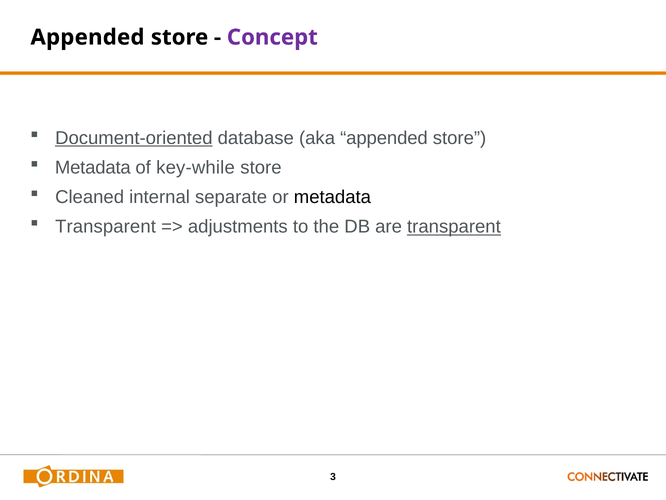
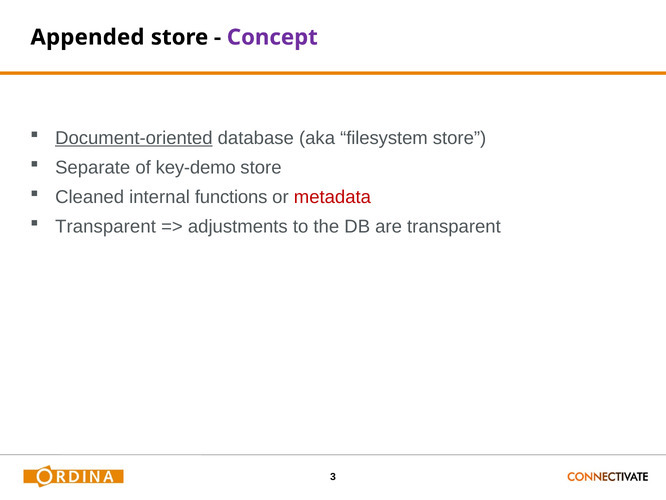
aka appended: appended -> filesystem (384, 138)
Metadata: Metadata -> Separate (93, 167)
key-while: key-while -> key-demo (196, 167)
separate: separate -> functions (231, 197)
metadata colour: black -> red (332, 197)
transparent underline: present -> none (454, 227)
